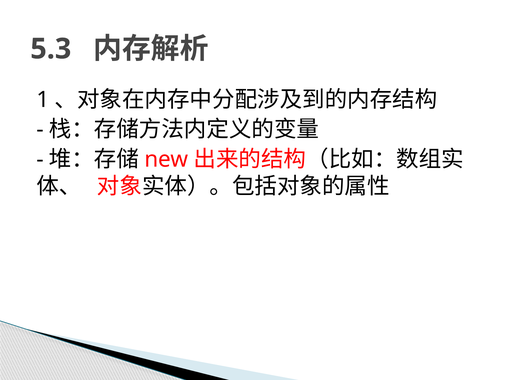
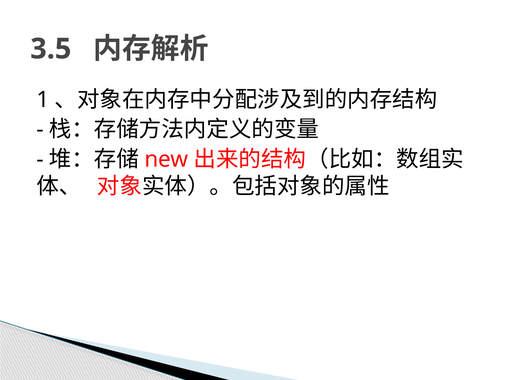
5.3: 5.3 -> 3.5 (51, 49)
